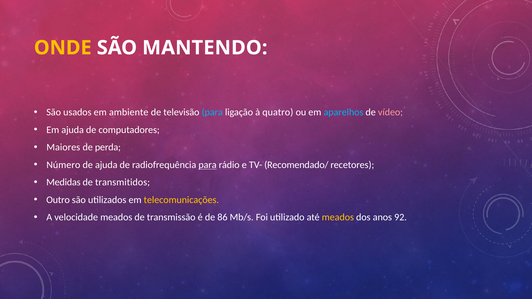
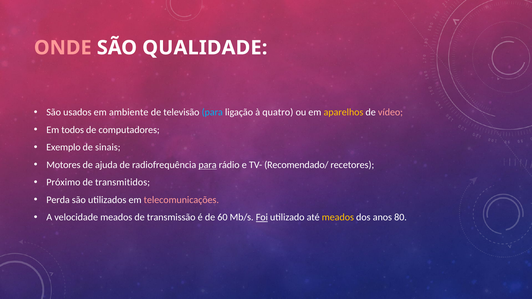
ONDE colour: yellow -> pink (63, 48)
MANTENDO: MANTENDO -> QUALIDADE (205, 48)
aparelhos colour: light blue -> yellow (343, 112)
Em ajuda: ajuda -> todos (73, 130)
Maiores: Maiores -> Exemplo (63, 147)
perda: perda -> sinais (108, 147)
Número: Número -> Motores (63, 165)
Medidas: Medidas -> Próximo (63, 183)
Outro: Outro -> Perda (58, 200)
telecomunicações colour: yellow -> pink (181, 200)
86: 86 -> 60 (222, 218)
Foi underline: none -> present (262, 218)
92: 92 -> 80 (401, 218)
